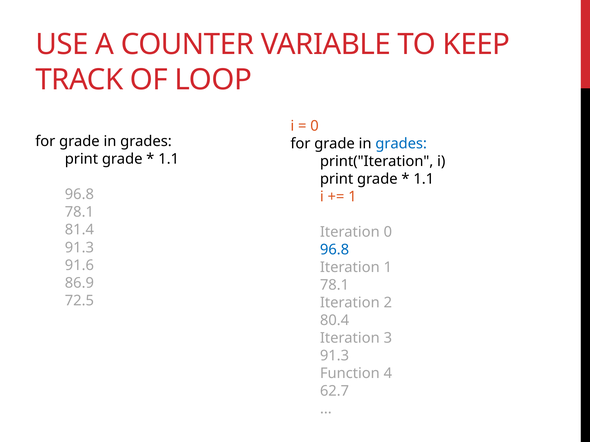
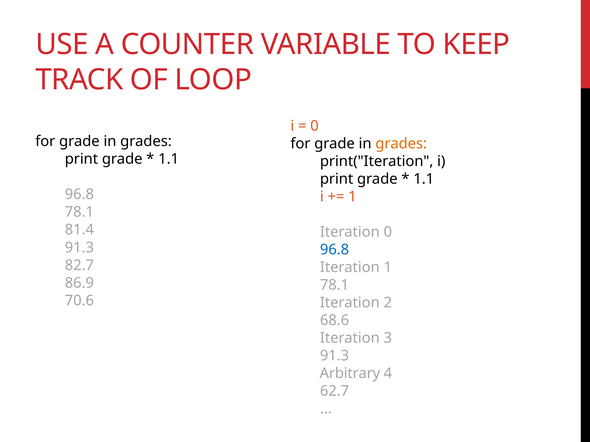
grades colour: blue -> orange (401, 144)
91.6: 91.6 -> 82.7 (79, 265)
72.5: 72.5 -> 70.6 (79, 301)
80.4: 80.4 -> 68.6 (335, 321)
Function: Function -> Arbitrary (350, 374)
